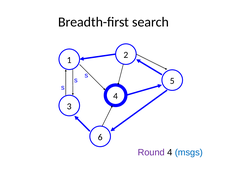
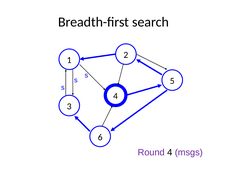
msgs colour: blue -> purple (189, 153)
